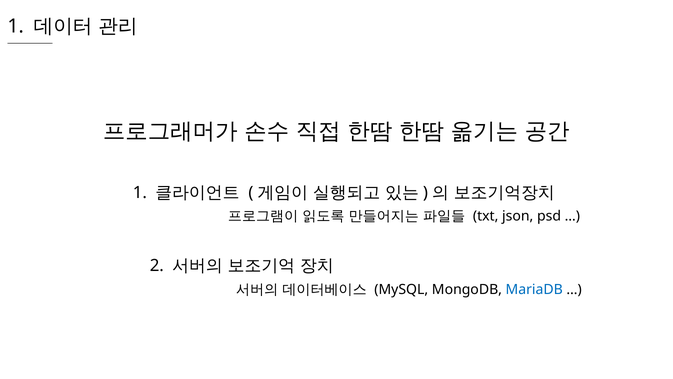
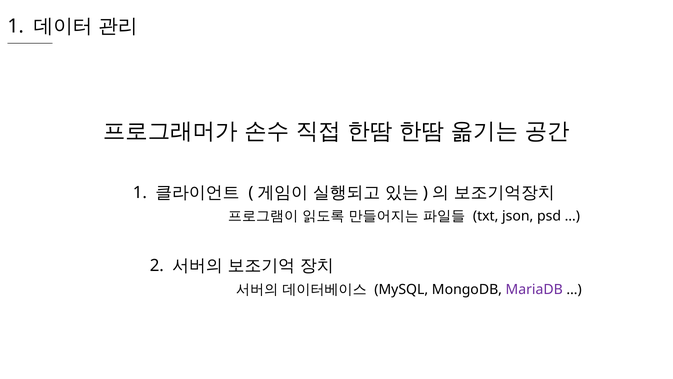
MariaDB colour: blue -> purple (534, 289)
